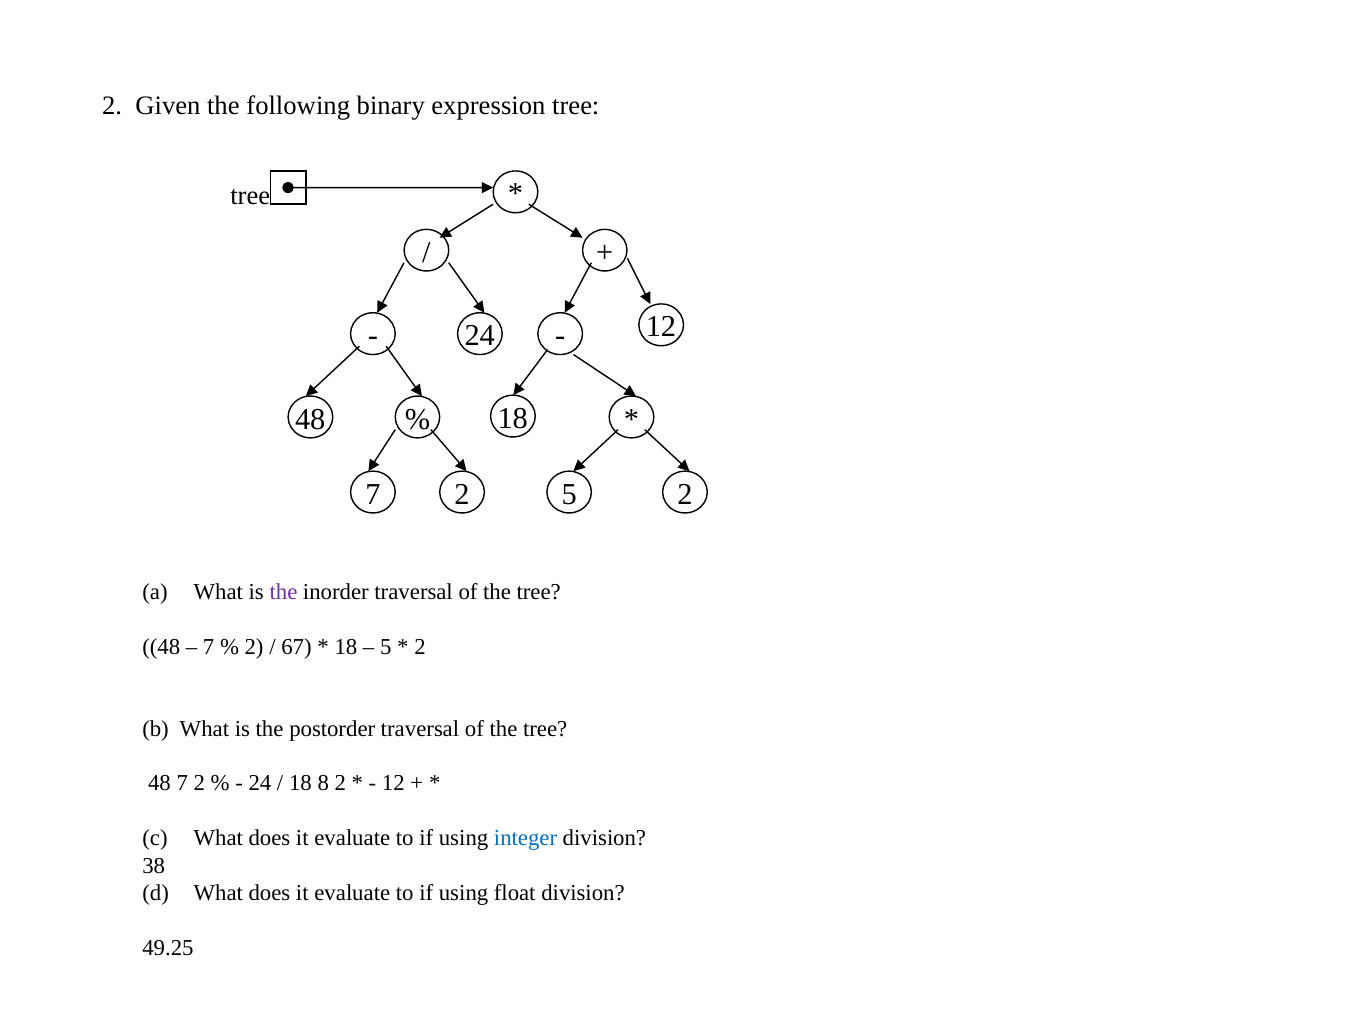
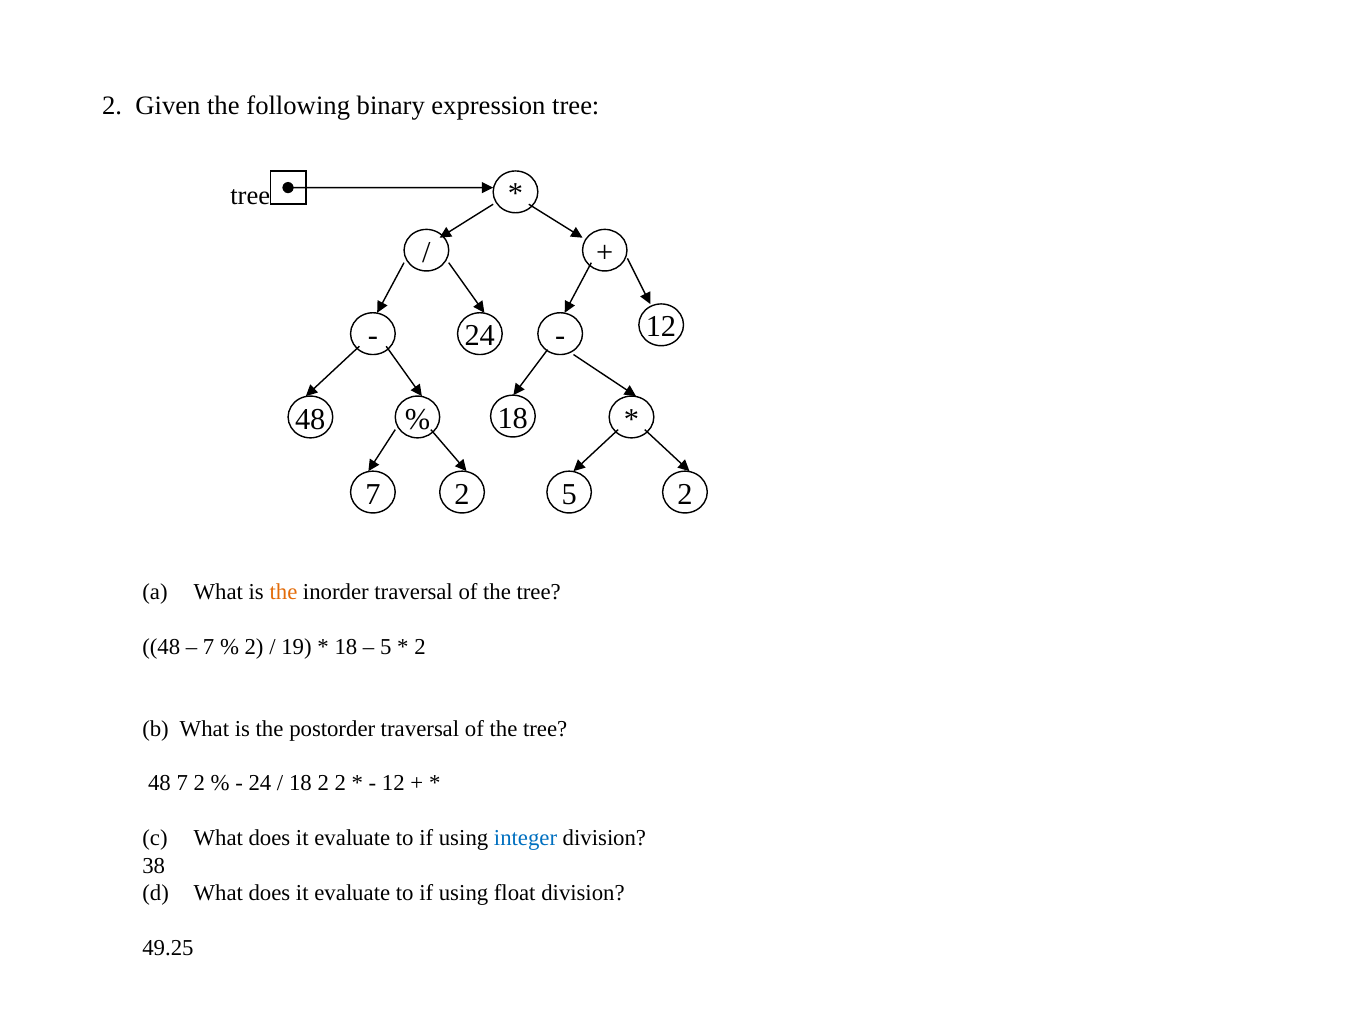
the colour: purple -> orange (283, 592)
67: 67 -> 19 (296, 647)
18 8: 8 -> 2 (323, 784)
